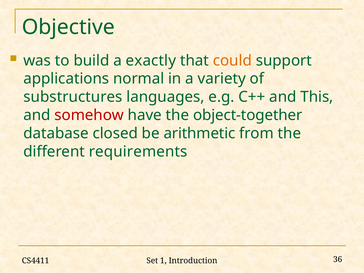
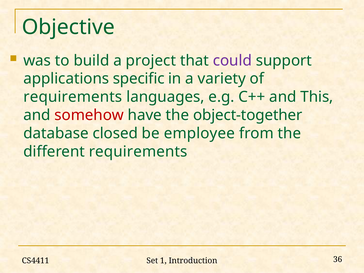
exactly: exactly -> project (151, 61)
could colour: orange -> purple (232, 61)
normal: normal -> specific (139, 79)
substructures: substructures -> requirements (73, 97)
arithmetic: arithmetic -> employee (199, 133)
